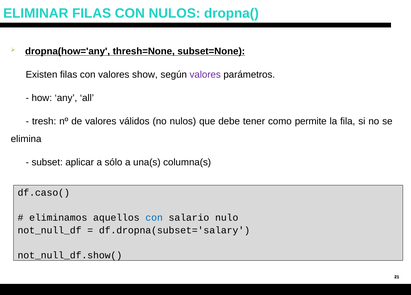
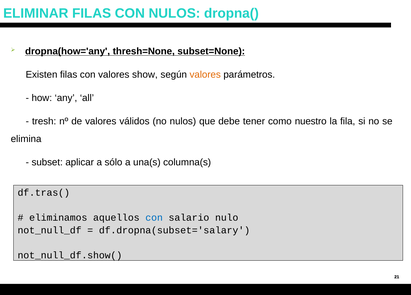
valores colour: purple -> orange (205, 75)
permite: permite -> nuestro (311, 121)
df.caso(: df.caso( -> df.tras( (44, 192)
